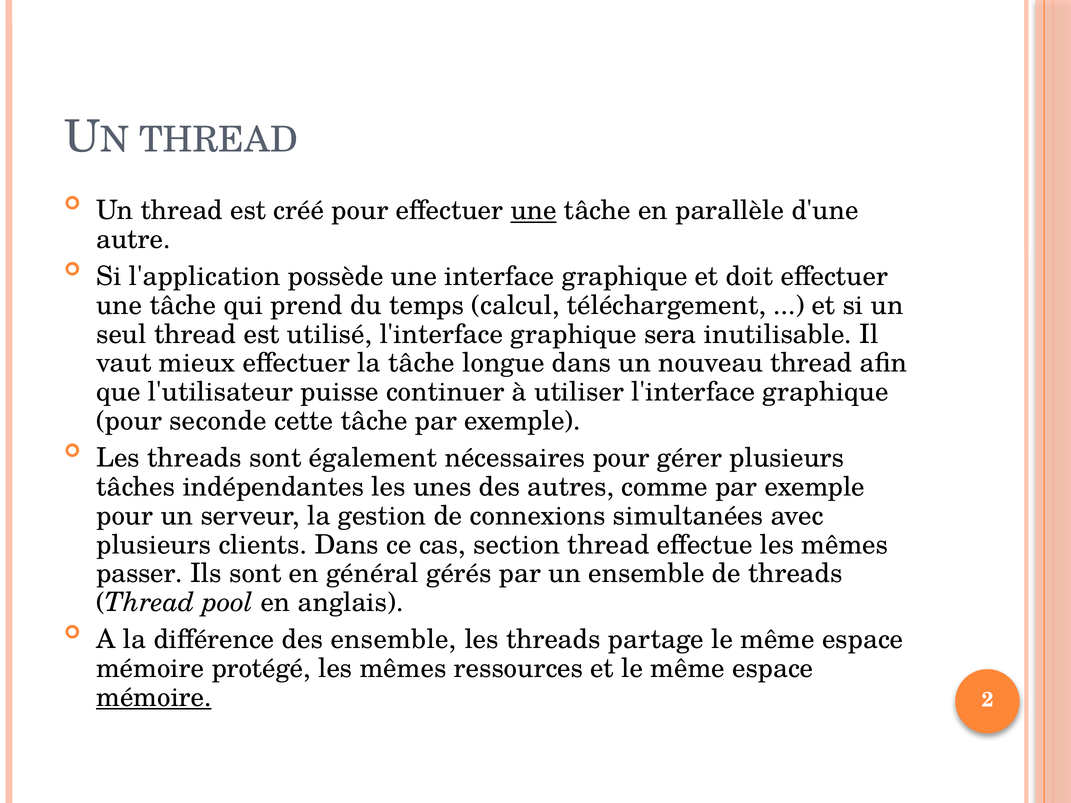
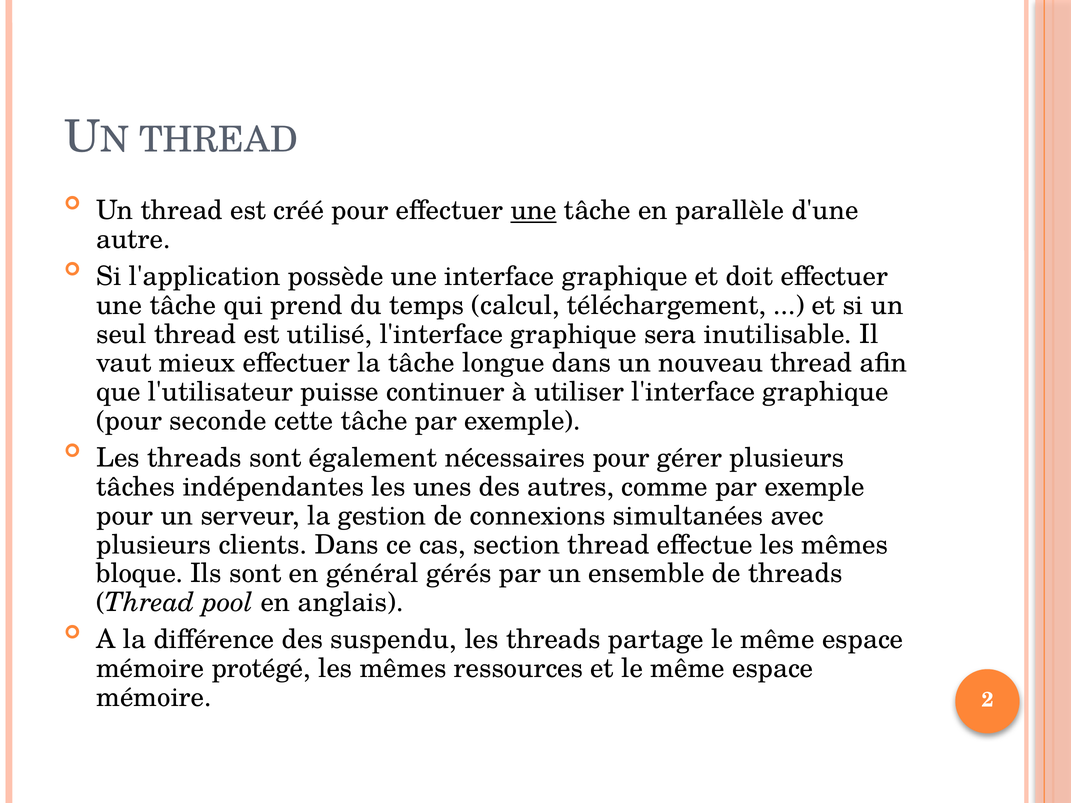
passer: passer -> bloque (140, 574)
des ensemble: ensemble -> suspendu (394, 640)
mémoire underline: present -> none (154, 697)
